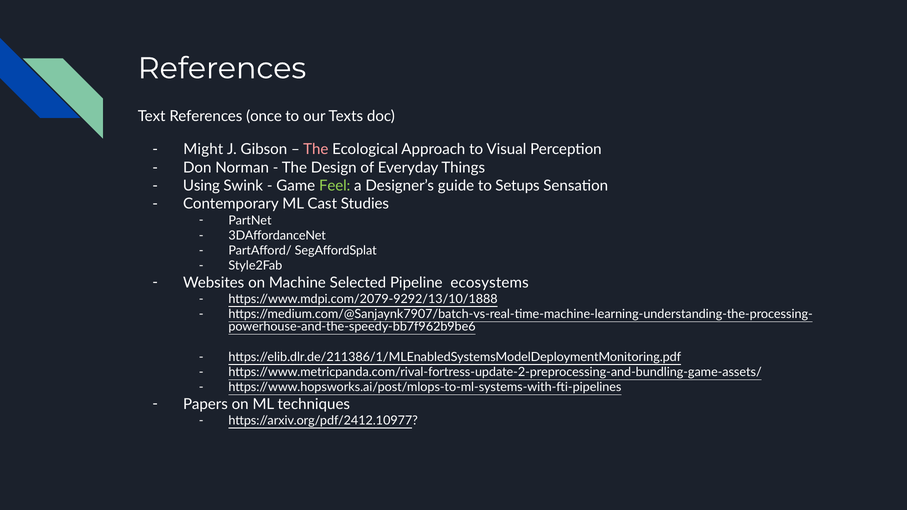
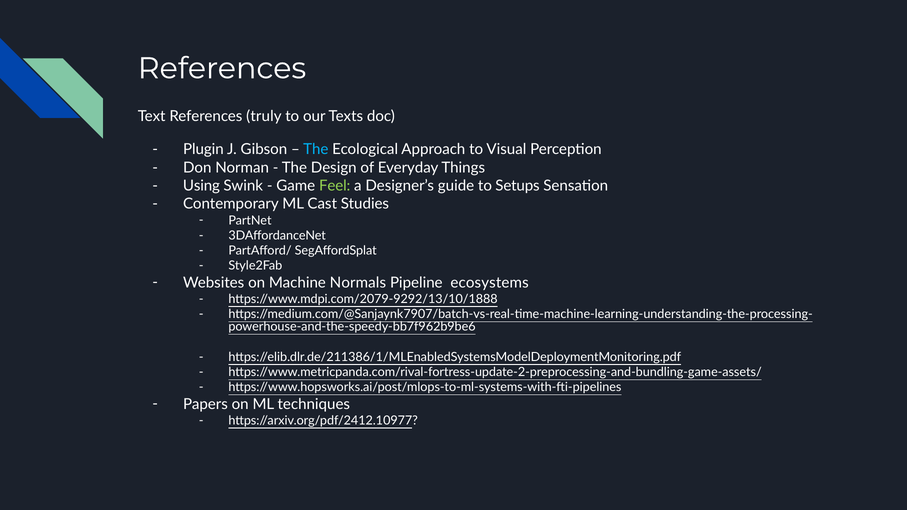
once: once -> truly (264, 116)
Might: Might -> Plugin (203, 150)
The colour: pink -> light blue (316, 150)
Selected: Selected -> Normals (358, 283)
